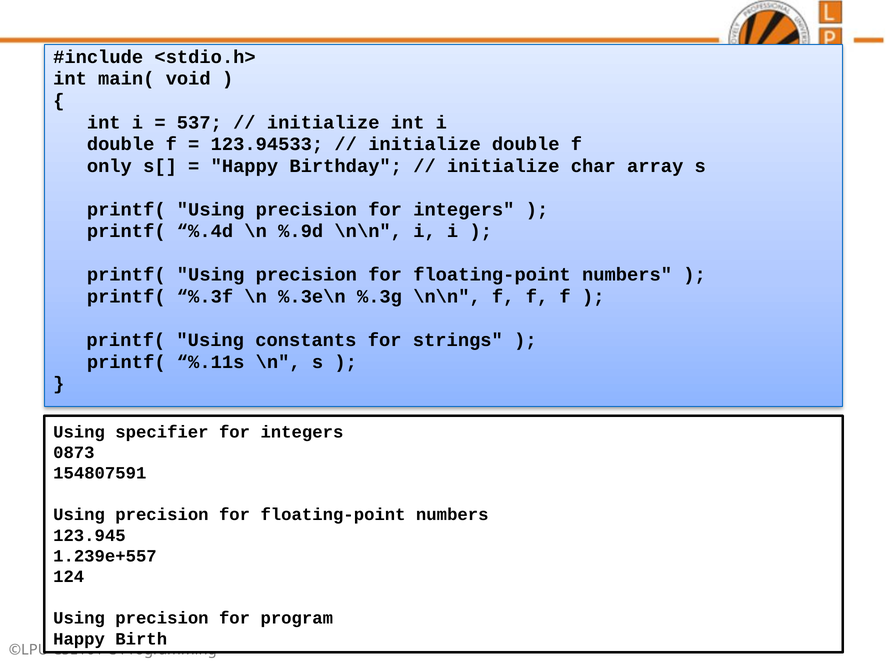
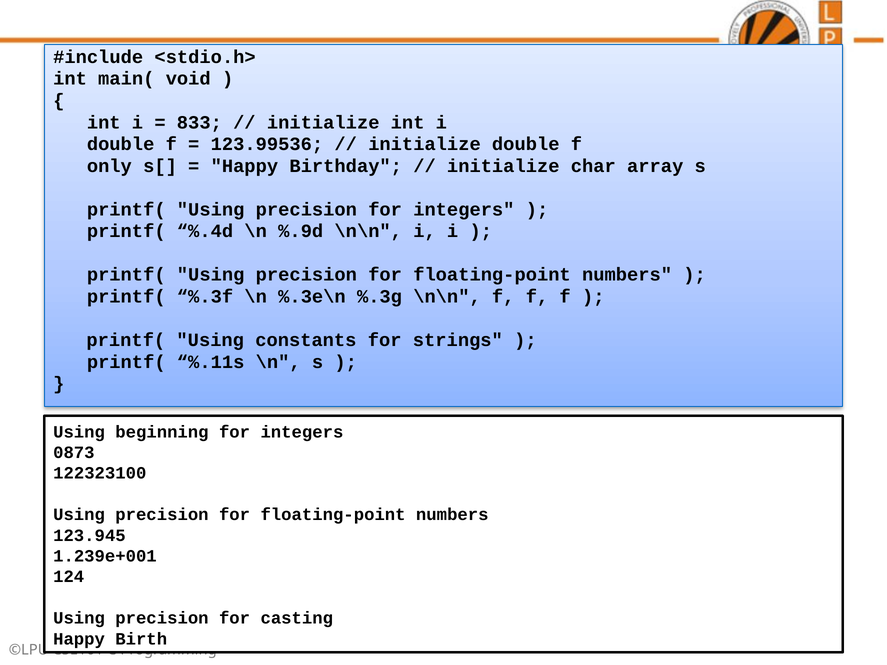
537: 537 -> 833 (199, 122)
123.94533: 123.94533 -> 123.99536 (267, 144)
specifier: specifier -> beginning (162, 432)
154807591: 154807591 -> 122323100 (100, 473)
1.239e+557: 1.239e+557 -> 1.239e+001 (105, 556)
program: program -> casting (297, 618)
